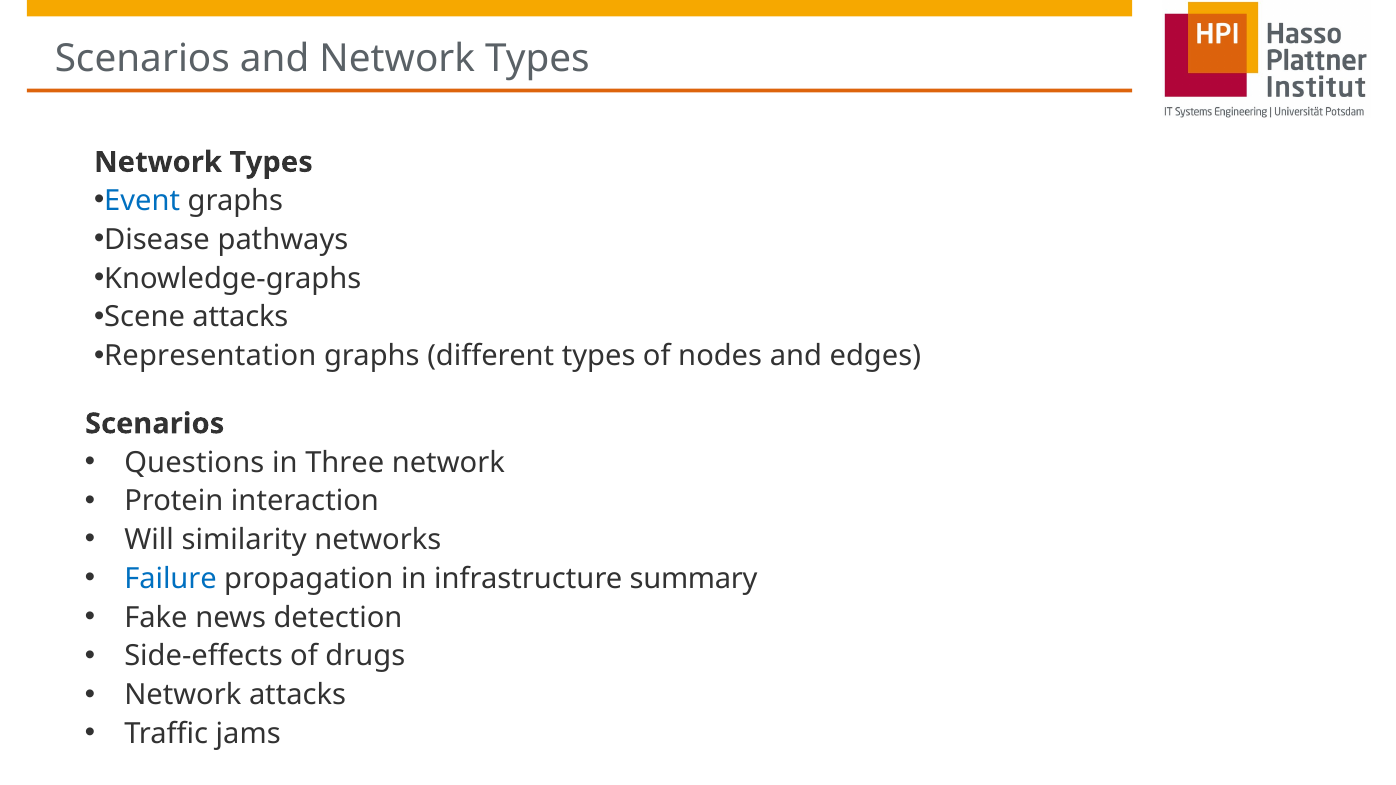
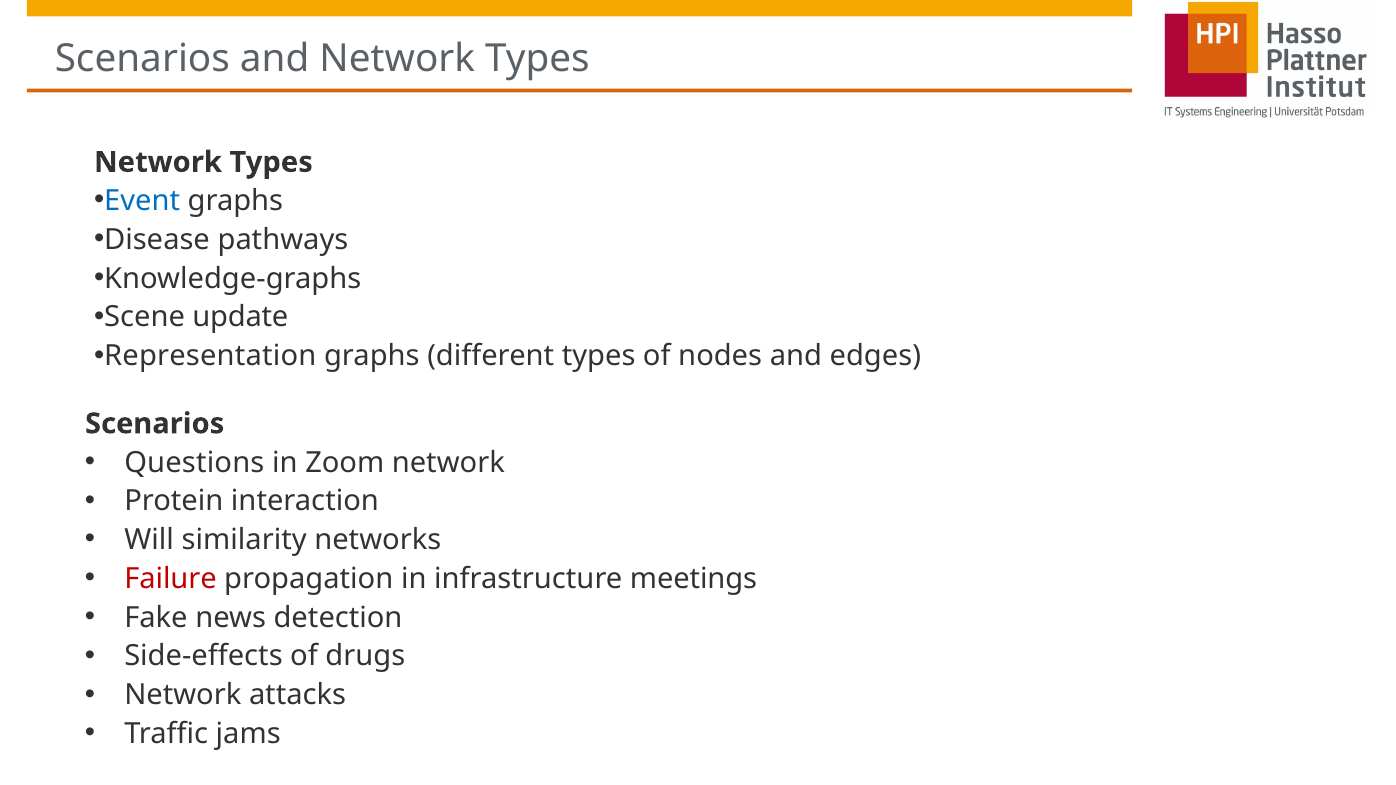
Scene attacks: attacks -> update (240, 317)
Three: Three -> Zoom (345, 463)
Failure colour: blue -> red (170, 579)
summary: summary -> meetings (693, 579)
